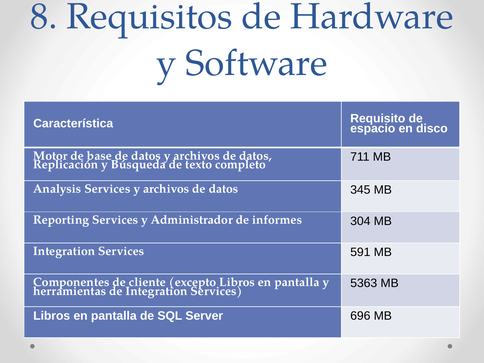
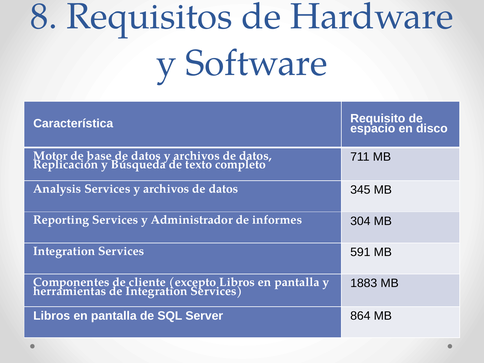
5363: 5363 -> 1883 (364, 283)
696: 696 -> 864 (360, 316)
